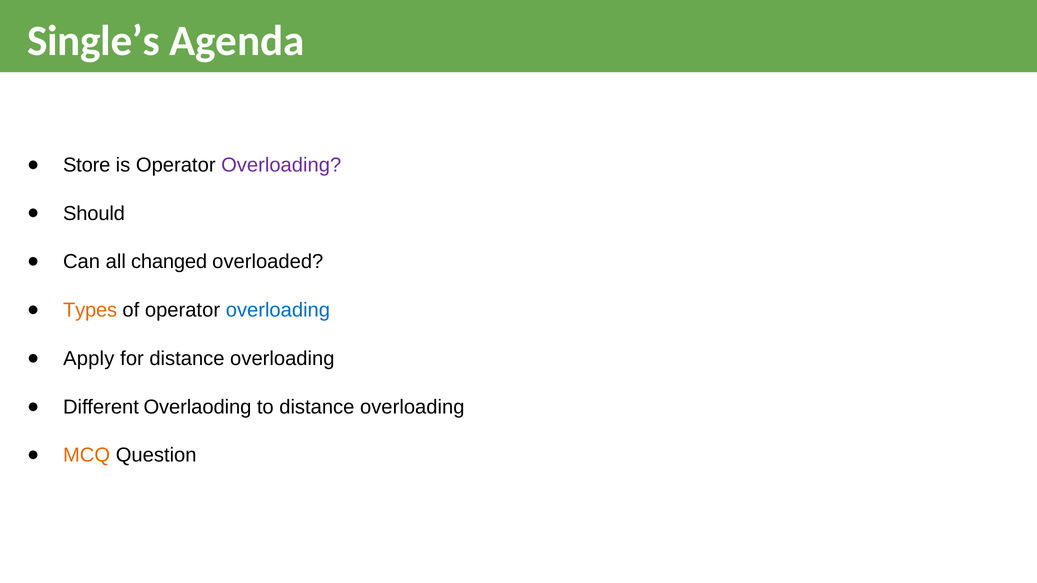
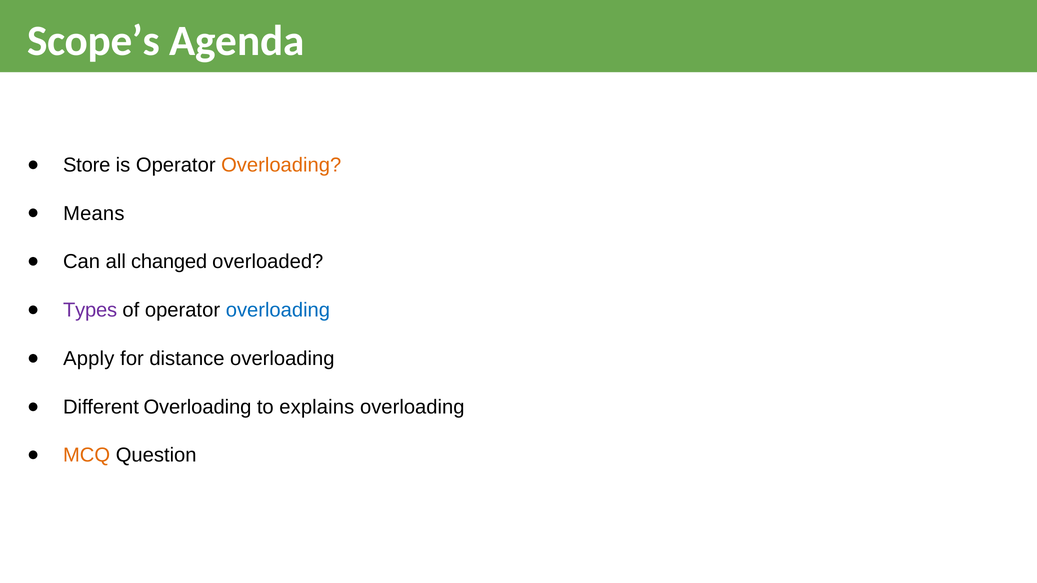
Single’s: Single’s -> Scope’s (93, 41)
Overloading colour: purple -> orange (281, 165)
Should: Should -> Means (94, 213)
Types colour: orange -> purple (90, 310)
Different Overlaoding: Overlaoding -> Overloading (197, 407)
to distance: distance -> explains (317, 407)
